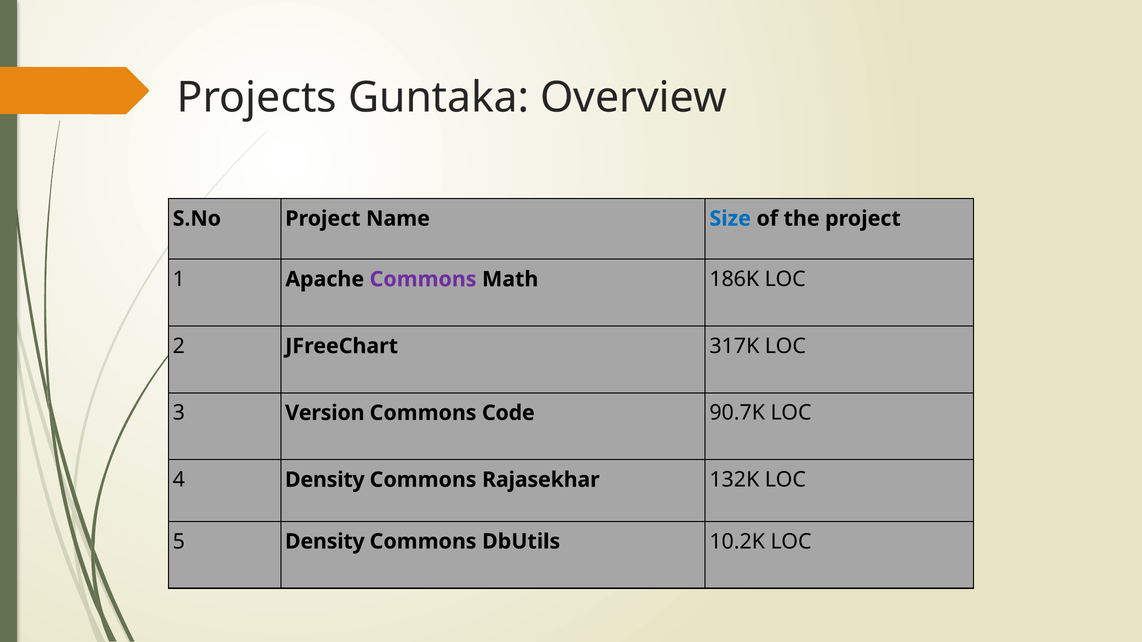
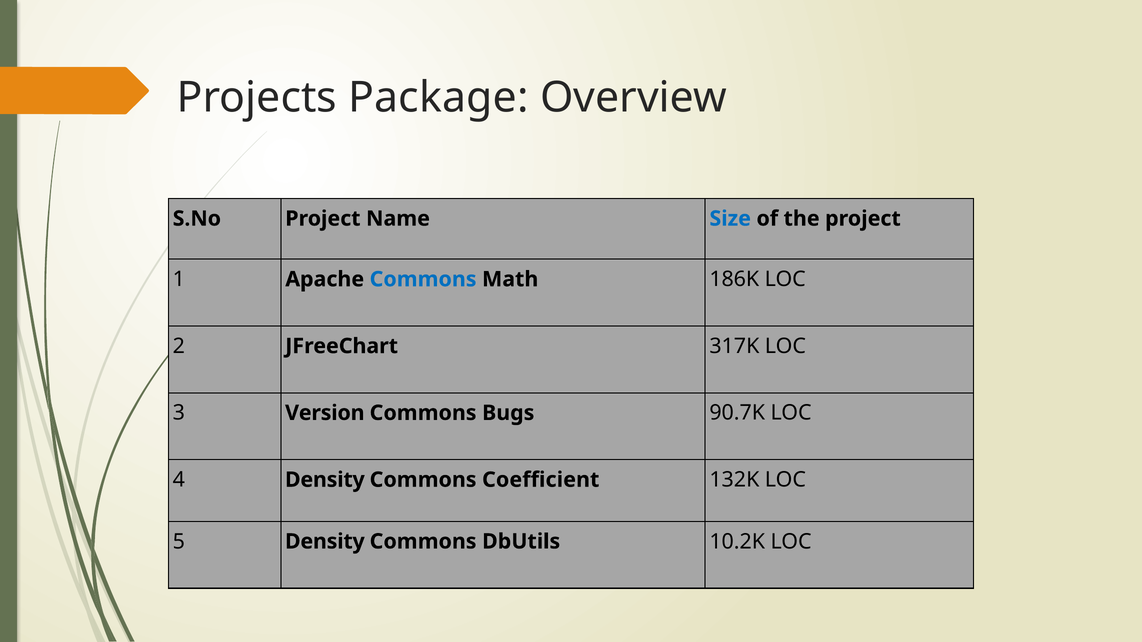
Guntaka: Guntaka -> Package (438, 98)
Commons colour: purple -> blue (423, 279)
Code: Code -> Bugs (508, 413)
Rajasekhar: Rajasekhar -> Coefficient (541, 480)
